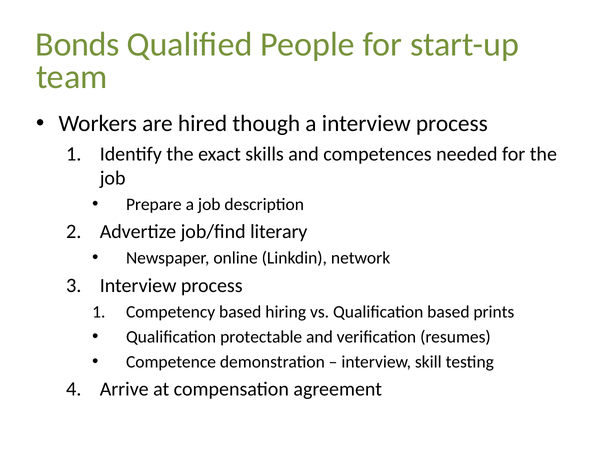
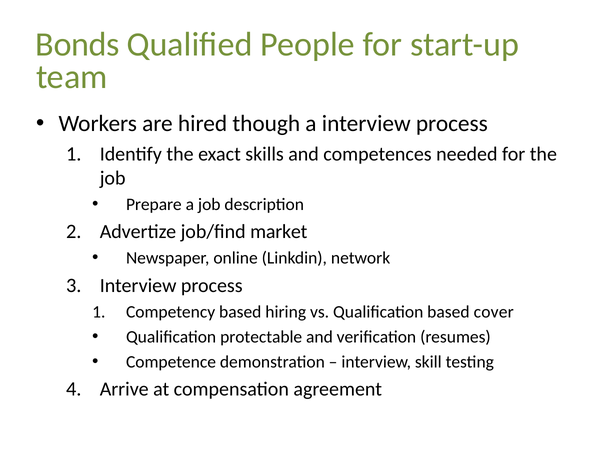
literary: literary -> market (279, 232)
prints: prints -> cover (494, 312)
